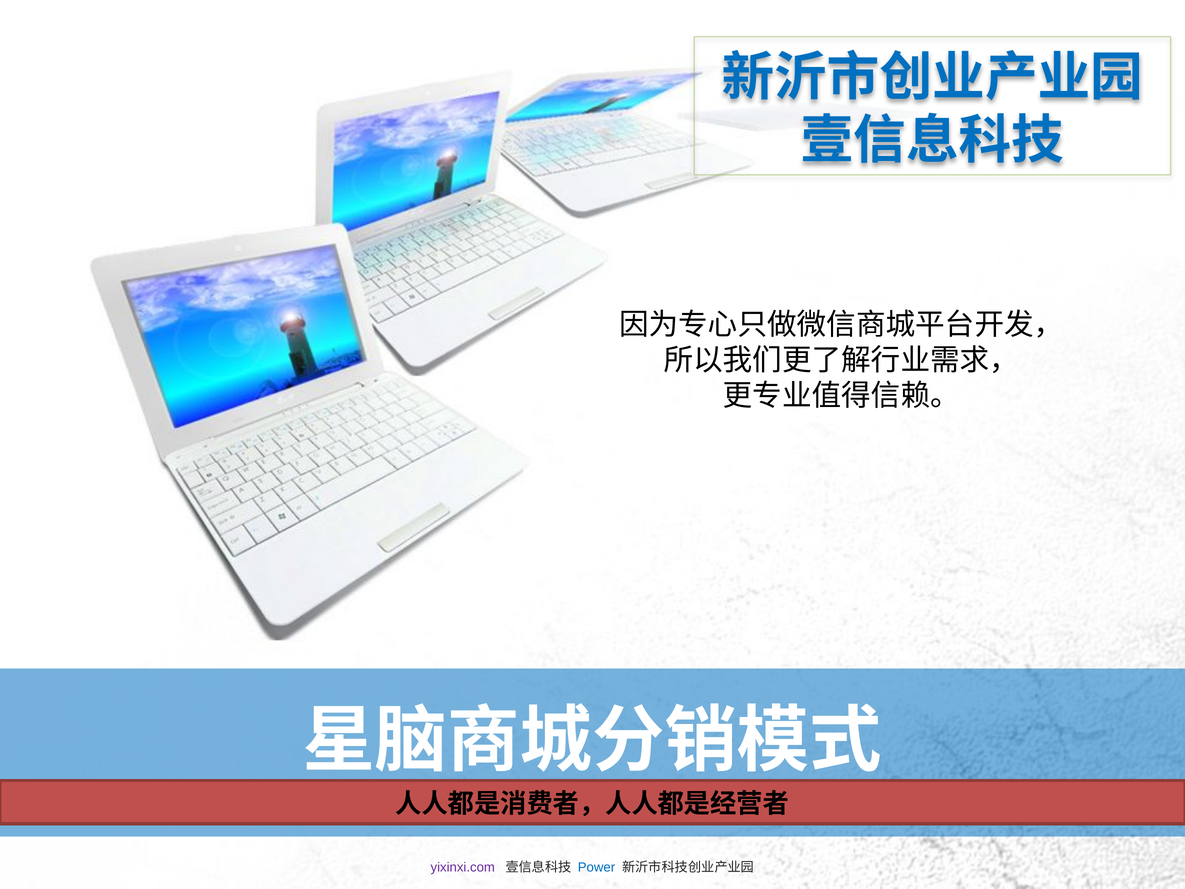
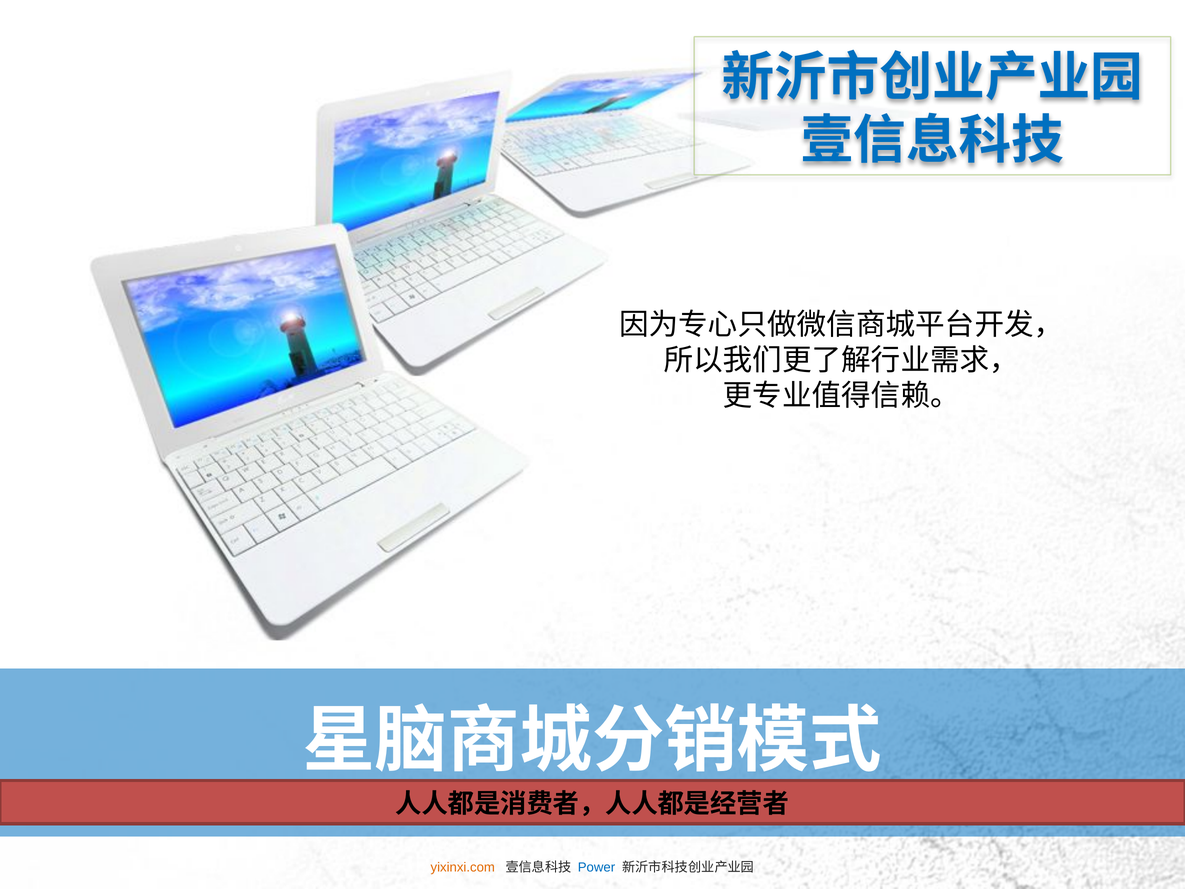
yixinxi.com colour: purple -> orange (463, 867)
